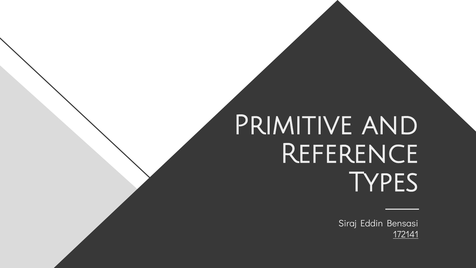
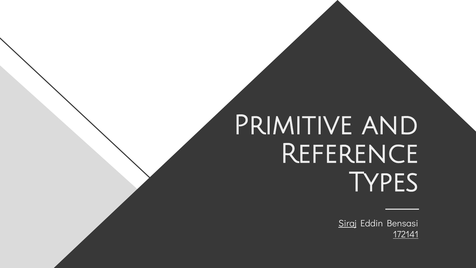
Siraj underline: none -> present (347, 223)
